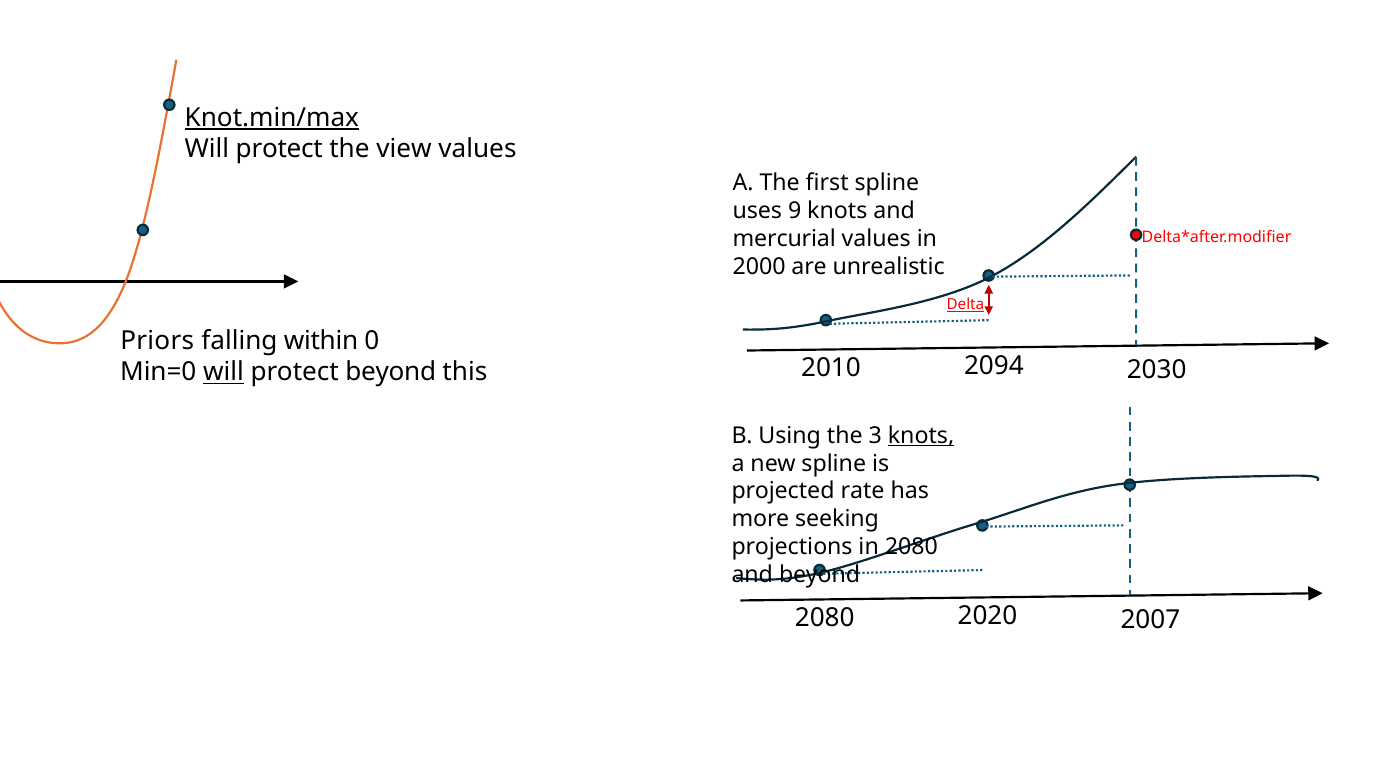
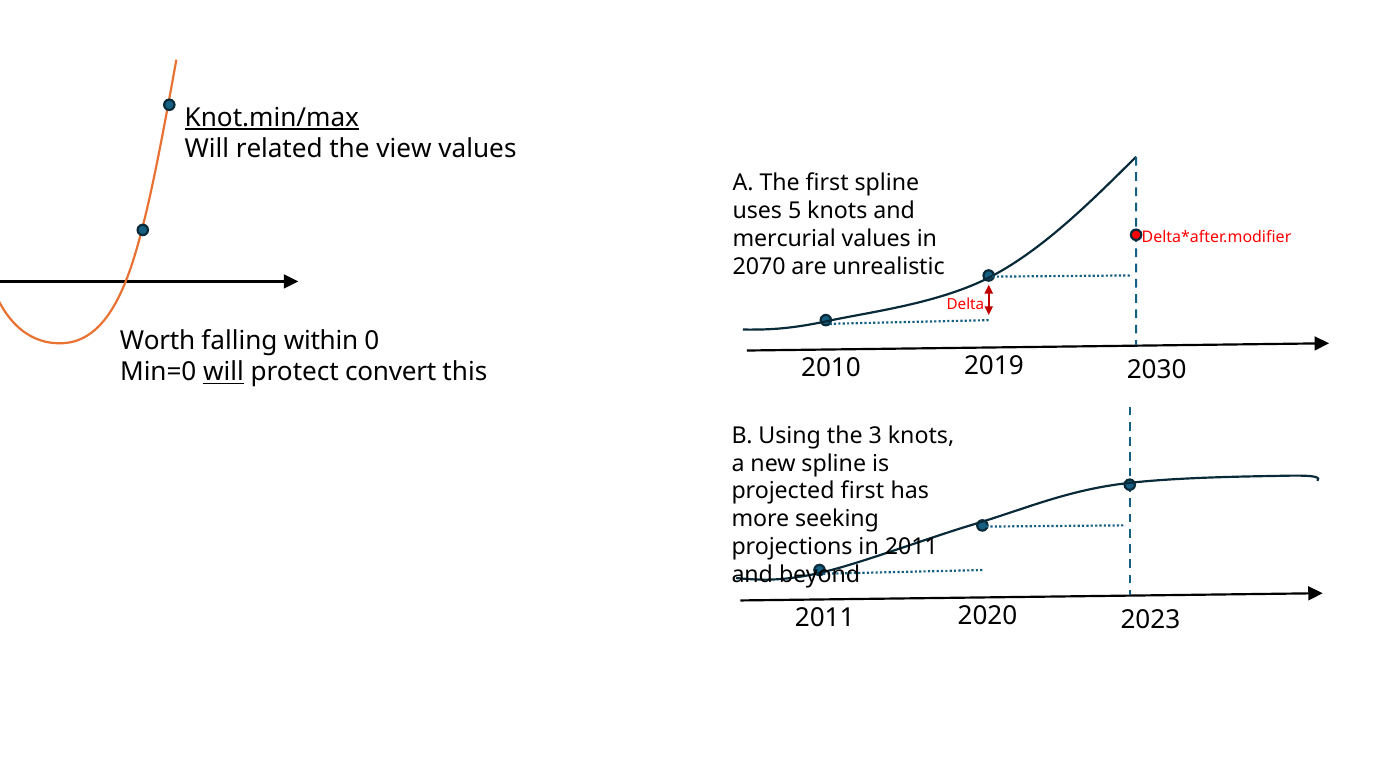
protect: protect -> related (279, 149)
9: 9 -> 5 (795, 211)
2000: 2000 -> 2070 (759, 267)
Delta underline: present -> none (965, 304)
Priors: Priors -> Worth (157, 341)
2094: 2094 -> 2019 (994, 366)
protect beyond: beyond -> convert (391, 372)
knots underline: present -> none (921, 435)
projected rate: rate -> first (862, 491)
in 2080: 2080 -> 2011 (911, 547)
2080: 2080 -> 2011 (825, 617)
2007: 2007 -> 2023 (1150, 620)
